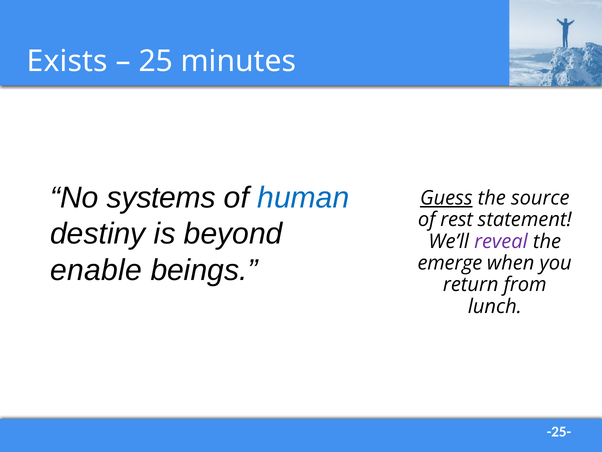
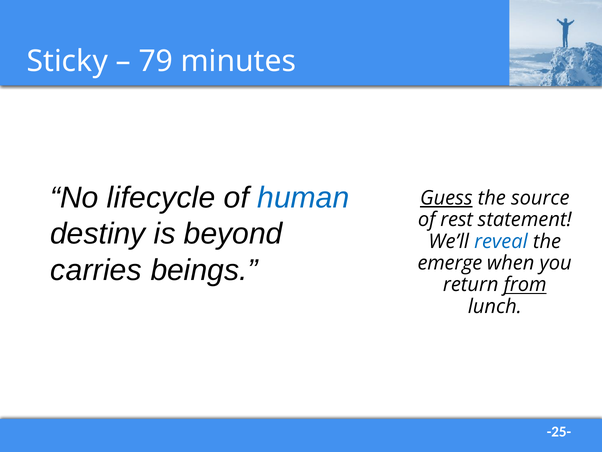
Exists: Exists -> Sticky (67, 61)
25: 25 -> 79 (156, 61)
systems: systems -> lifecycle (161, 198)
reveal colour: purple -> blue (501, 241)
enable: enable -> carries (96, 270)
from underline: none -> present (525, 284)
